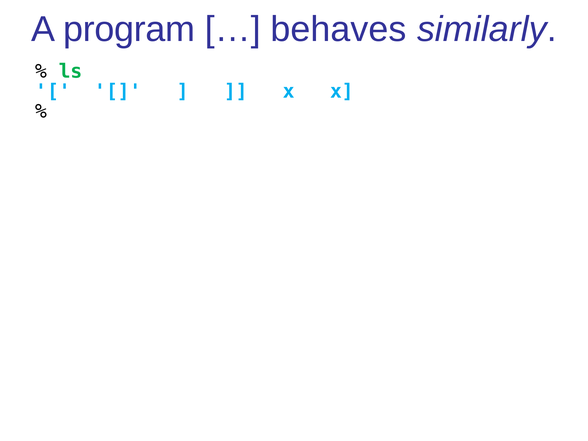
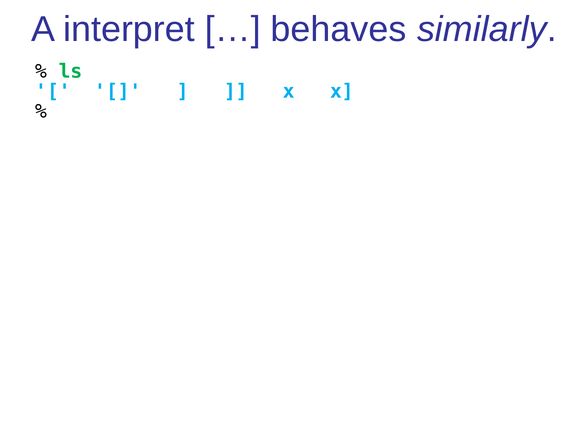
program: program -> interpret (129, 29)
